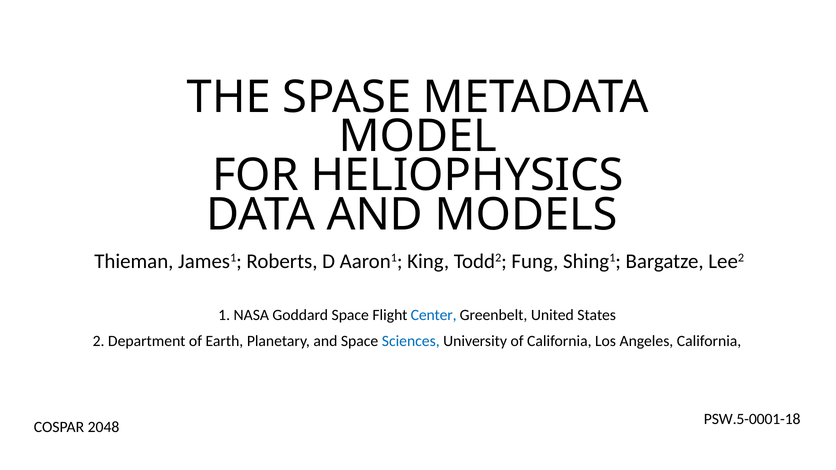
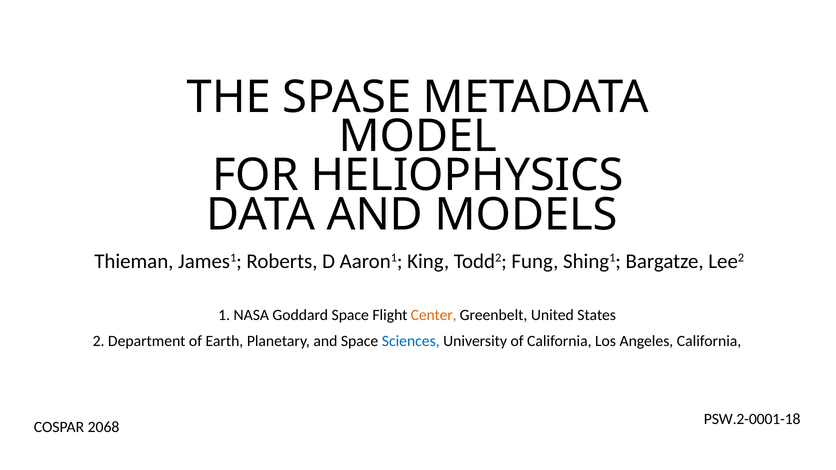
Center colour: blue -> orange (434, 315)
PSW.5-0001-18: PSW.5-0001-18 -> PSW.2-0001-18 (752, 419)
2048: 2048 -> 2068 (104, 427)
